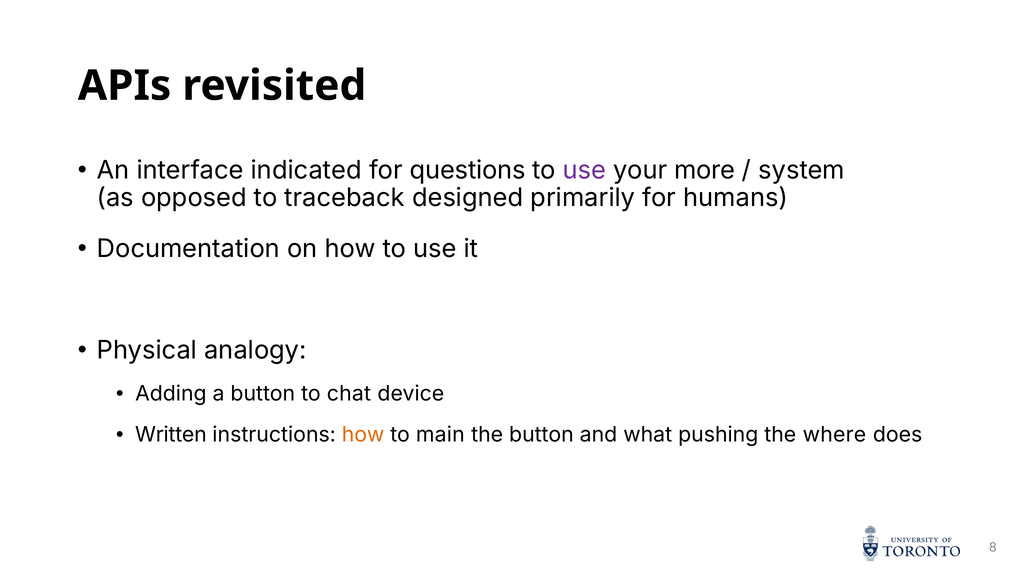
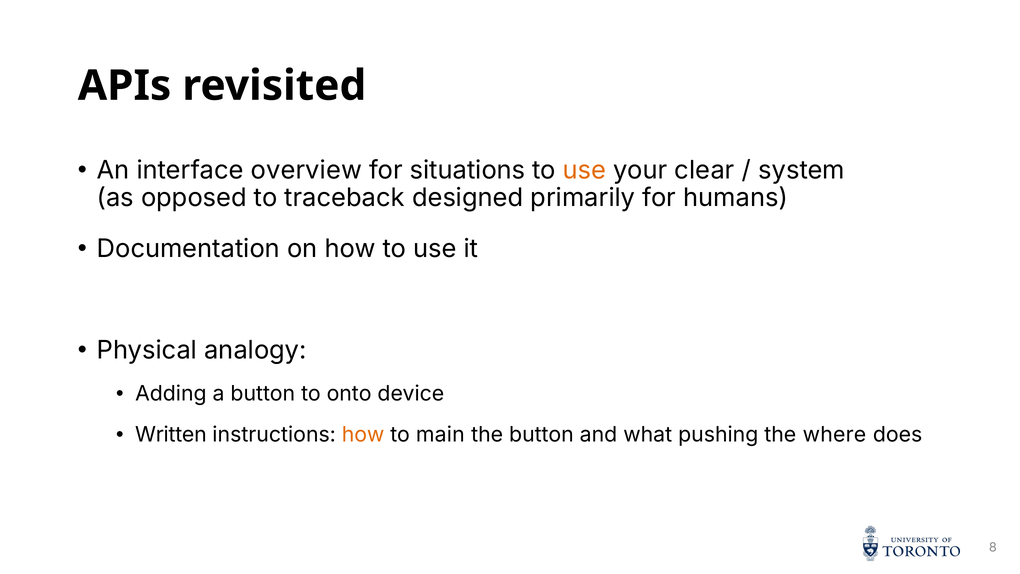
indicated: indicated -> overview (306, 170)
questions: questions -> situations (468, 170)
use colour: purple -> orange (585, 170)
more: more -> clear (704, 170)
chat: chat -> onto (349, 394)
